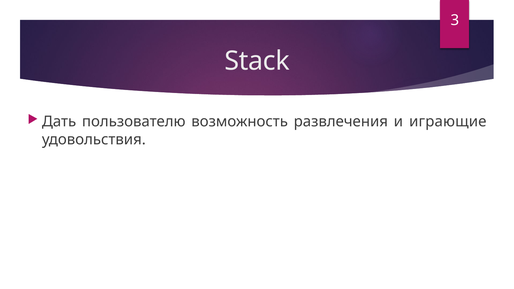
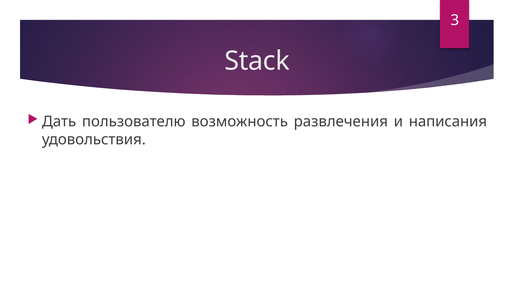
играющие: играющие -> написания (448, 122)
